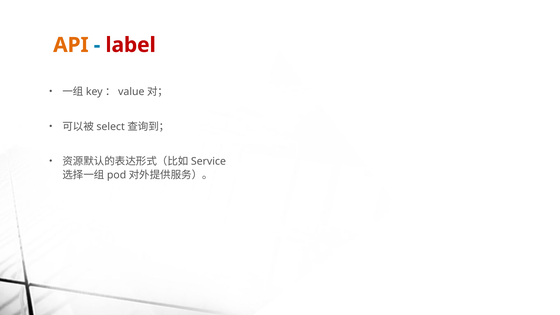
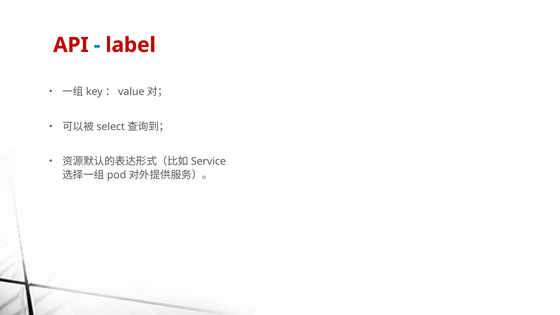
API colour: orange -> red (71, 45)
